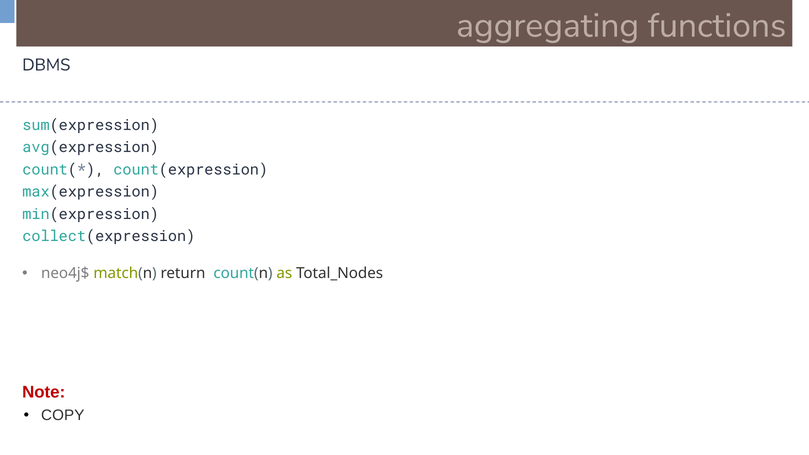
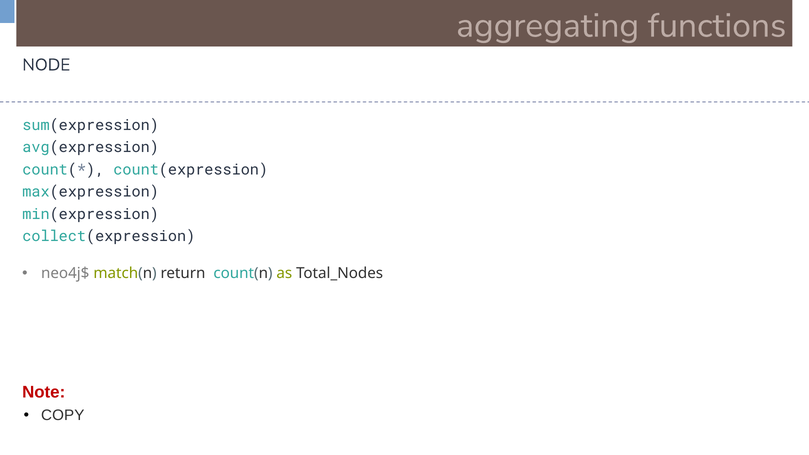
DBMS: DBMS -> NODE (46, 65)
